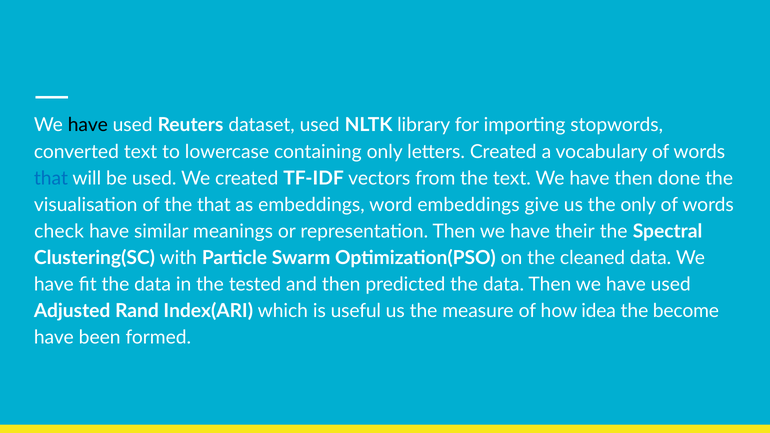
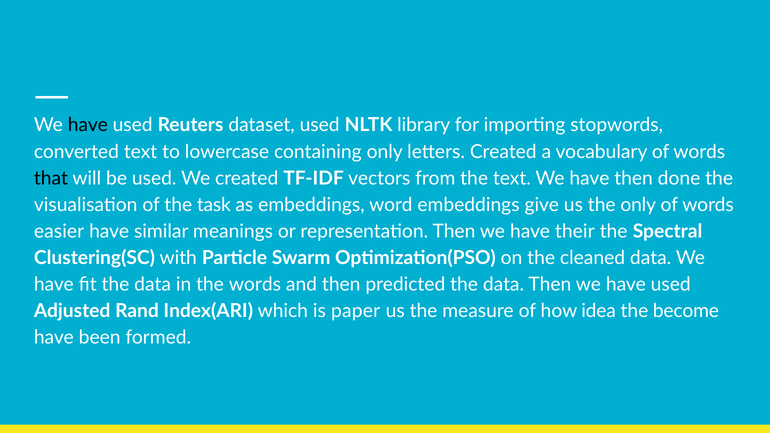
that colour: blue -> black (51, 178)
the that: that -> task (214, 205)
check: check -> easier (59, 231)
the tested: tested -> words (255, 284)
useful: useful -> paper (356, 311)
